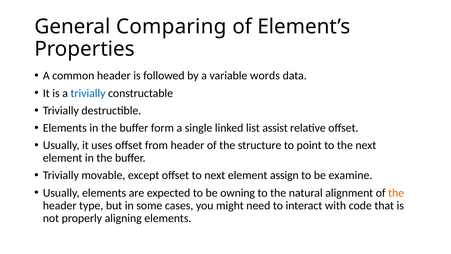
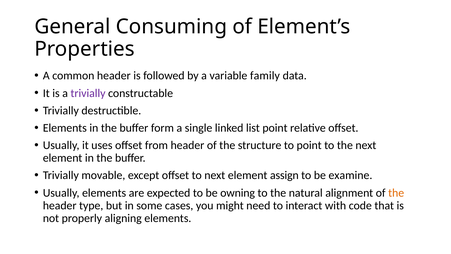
Comparing: Comparing -> Consuming (172, 27)
words: words -> family (265, 76)
trivially colour: blue -> purple (88, 93)
list assist: assist -> point (275, 128)
